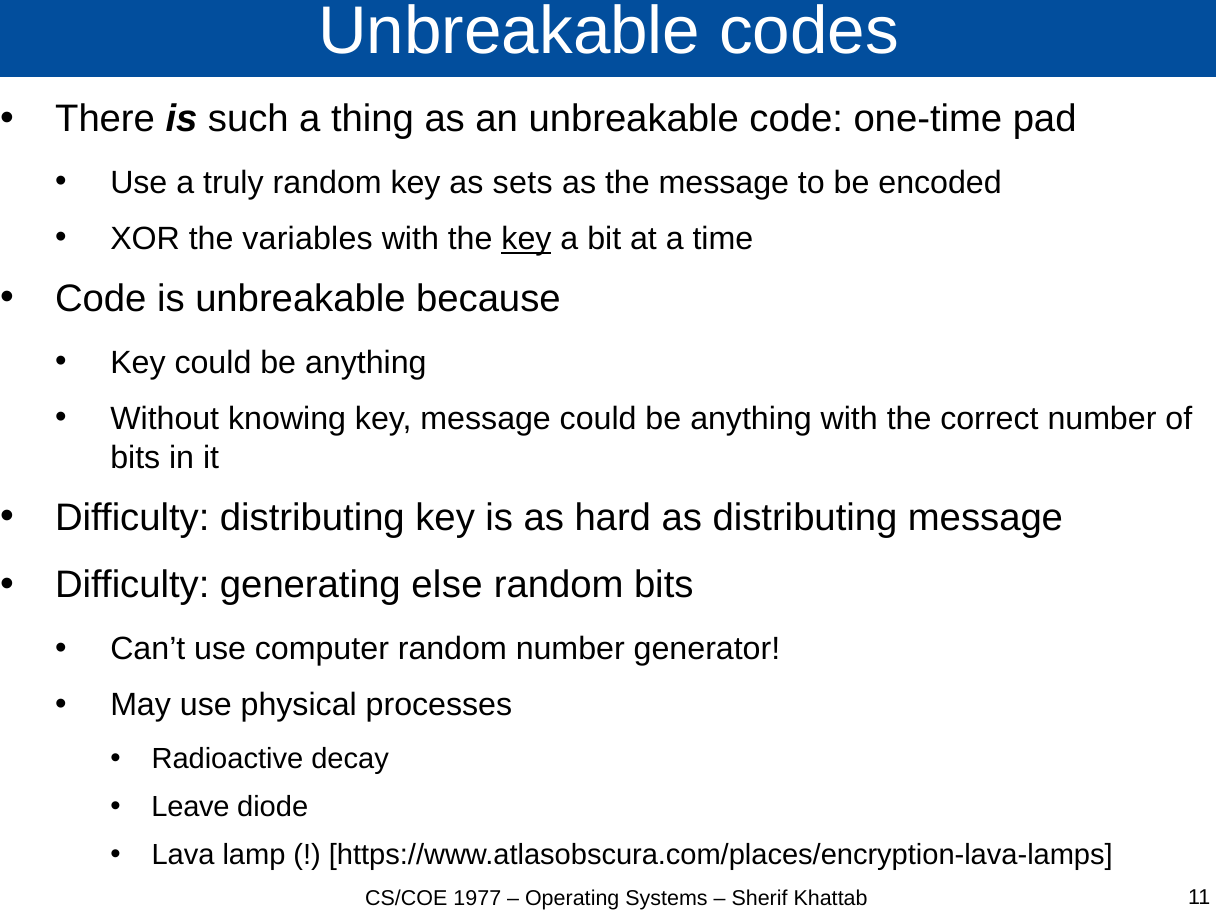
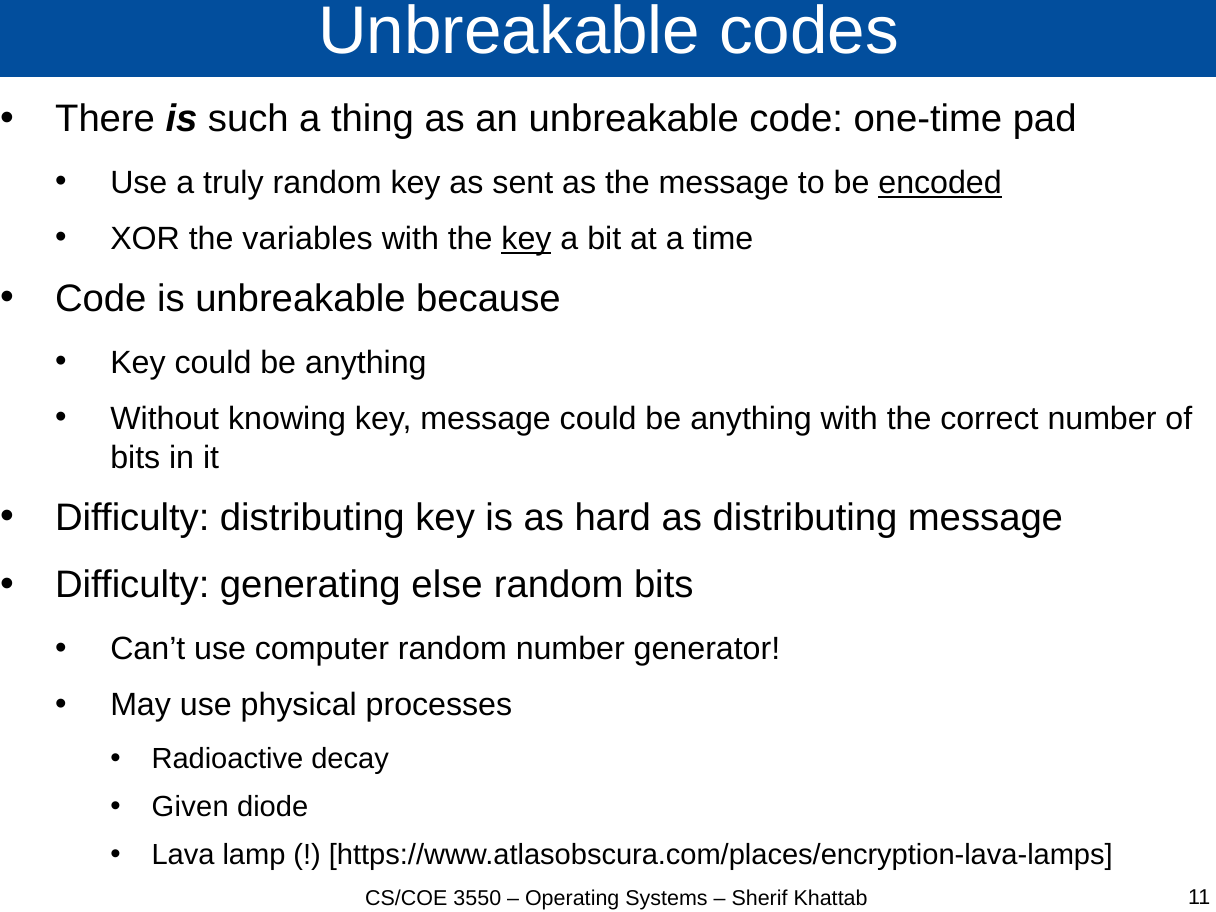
sets: sets -> sent (523, 183)
encoded underline: none -> present (940, 183)
Leave: Leave -> Given (190, 807)
1977: 1977 -> 3550 (477, 898)
